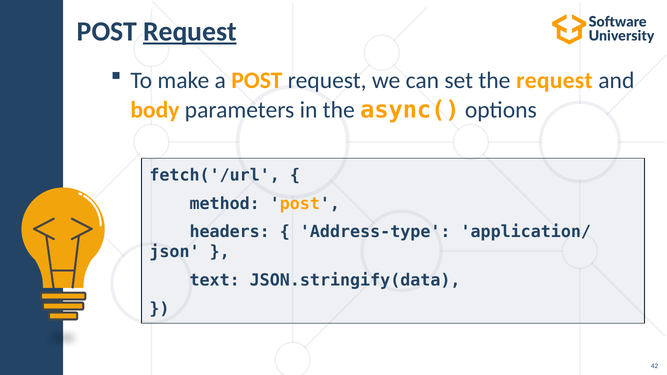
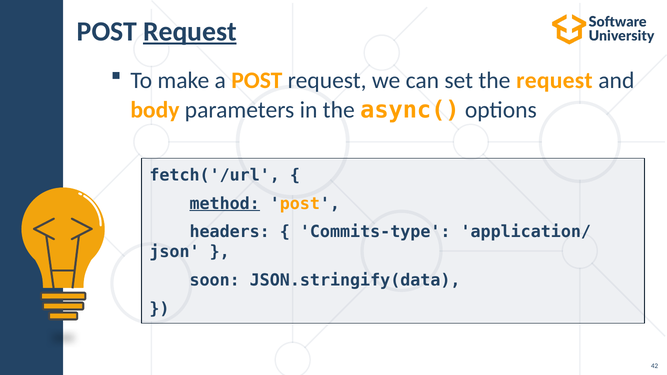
method underline: none -> present (225, 204)
Address-type: Address-type -> Commits-type (375, 232)
text: text -> soon (215, 280)
